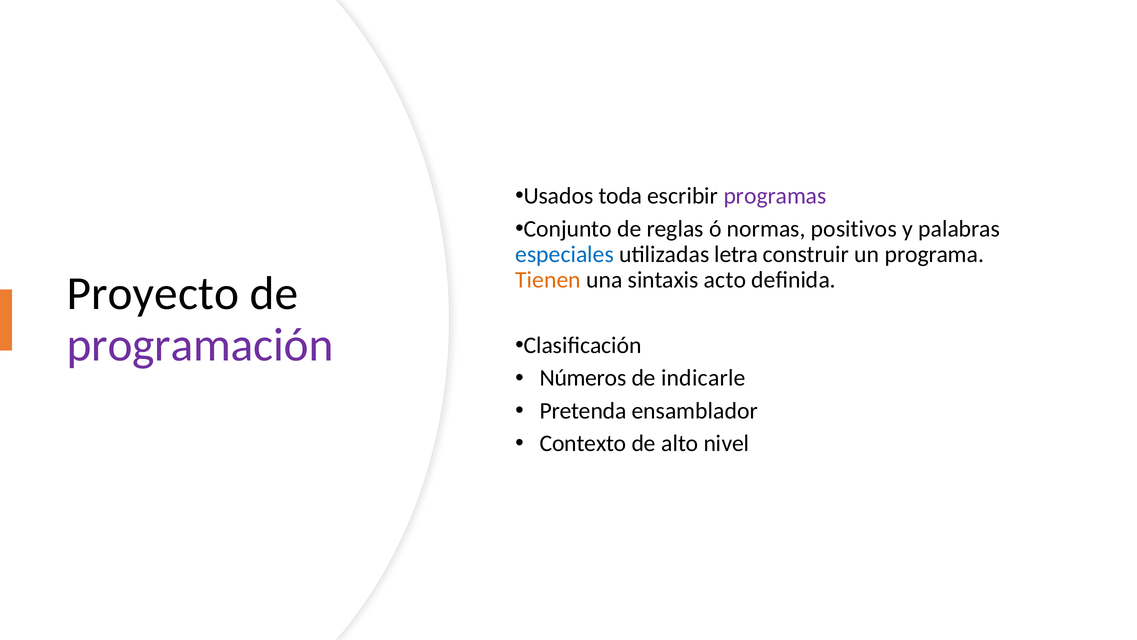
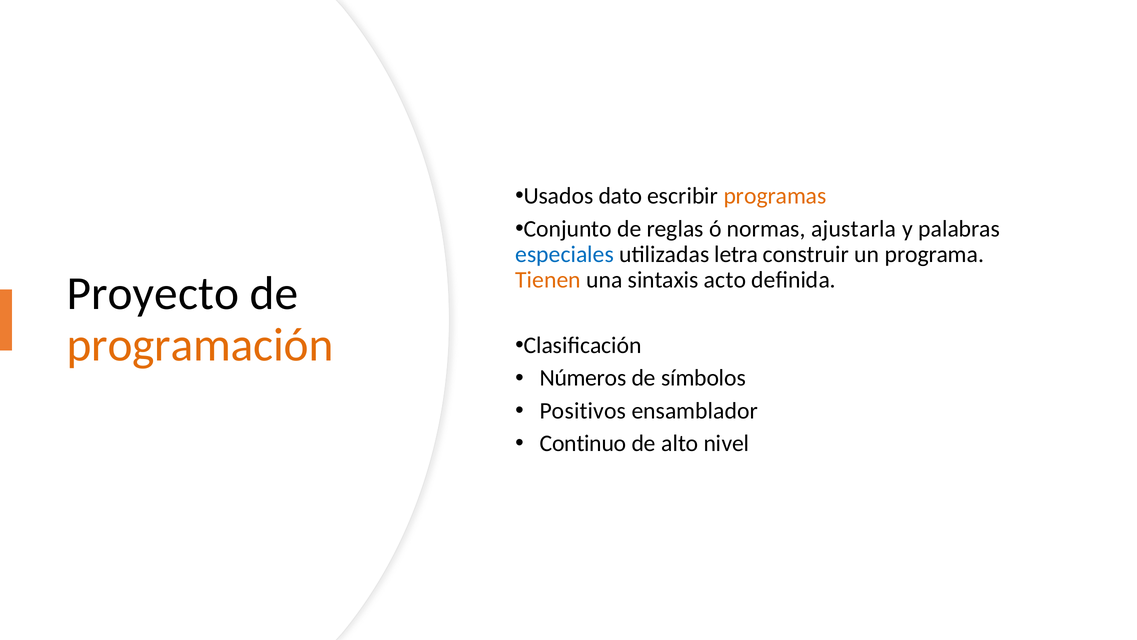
toda: toda -> dato (620, 196)
programas colour: purple -> orange (775, 196)
positivos: positivos -> ajustarla (854, 229)
programación colour: purple -> orange (200, 345)
indicarle: indicarle -> símbolos (704, 378)
Pretenda: Pretenda -> Positivos (583, 411)
Contexto: Contexto -> Continuo (583, 443)
